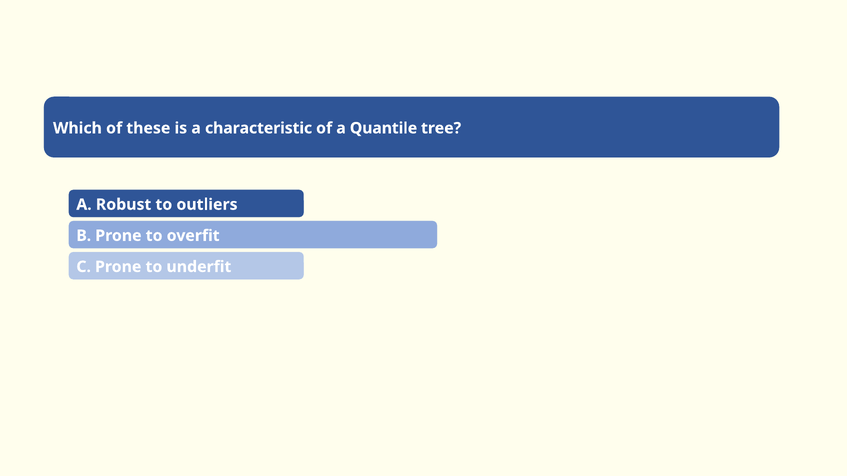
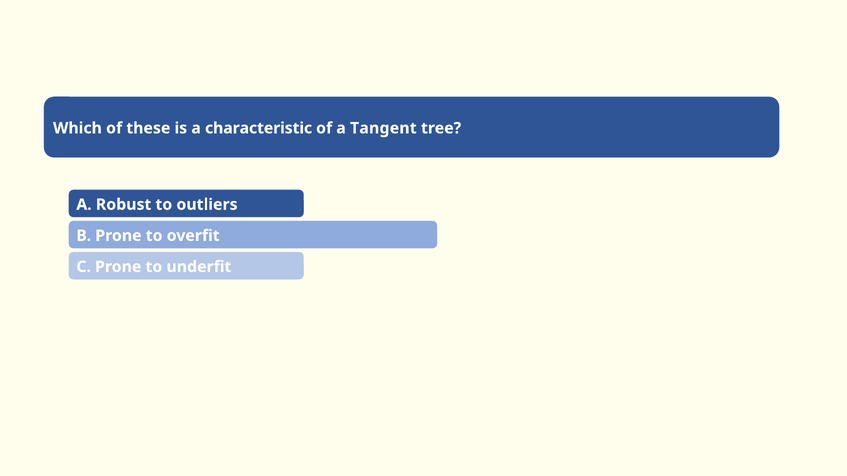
Quantile: Quantile -> Tangent (383, 128)
